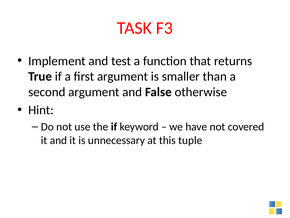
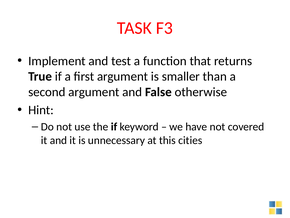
tuple: tuple -> cities (190, 140)
